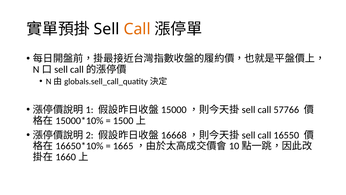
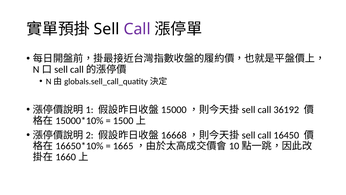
Call colour: orange -> purple (137, 29)
57766: 57766 -> 36192 (286, 110)
16550: 16550 -> 16450 (286, 135)
